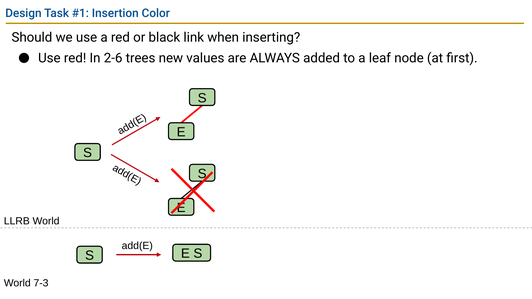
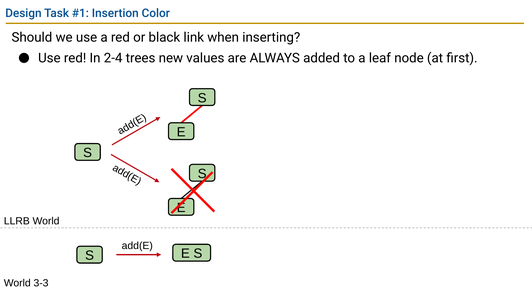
2-6: 2-6 -> 2-4 (113, 58)
7-3: 7-3 -> 3-3 (41, 283)
